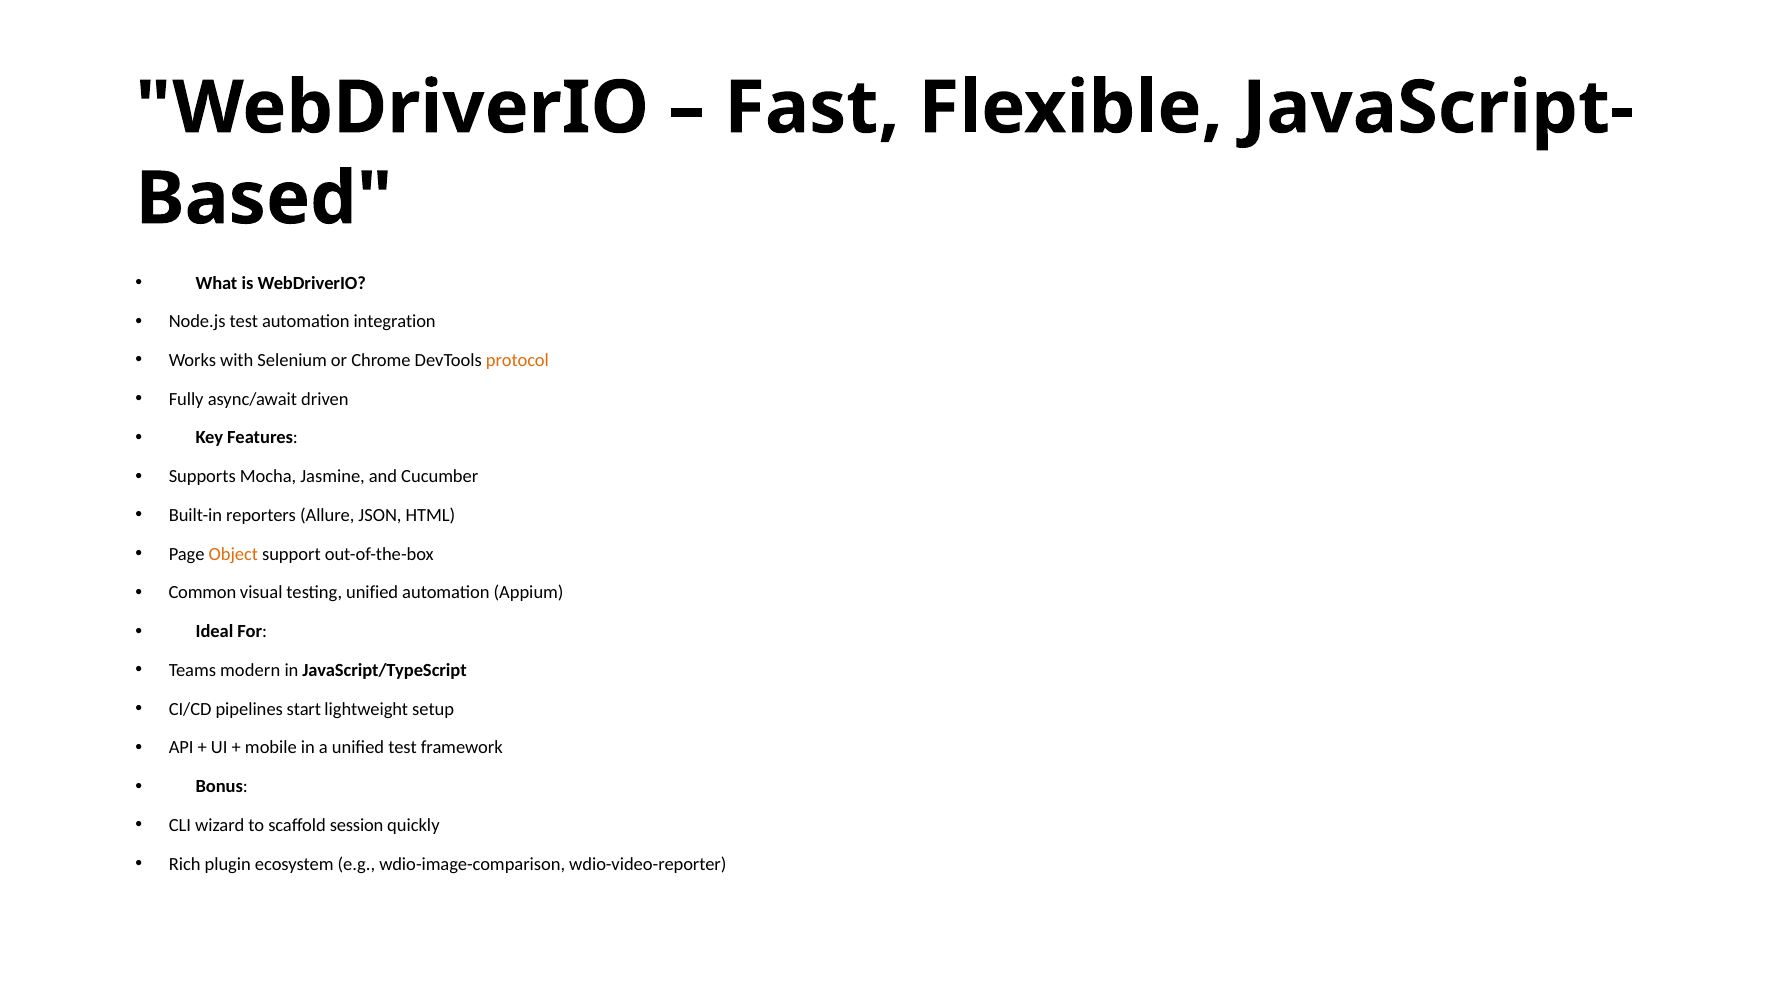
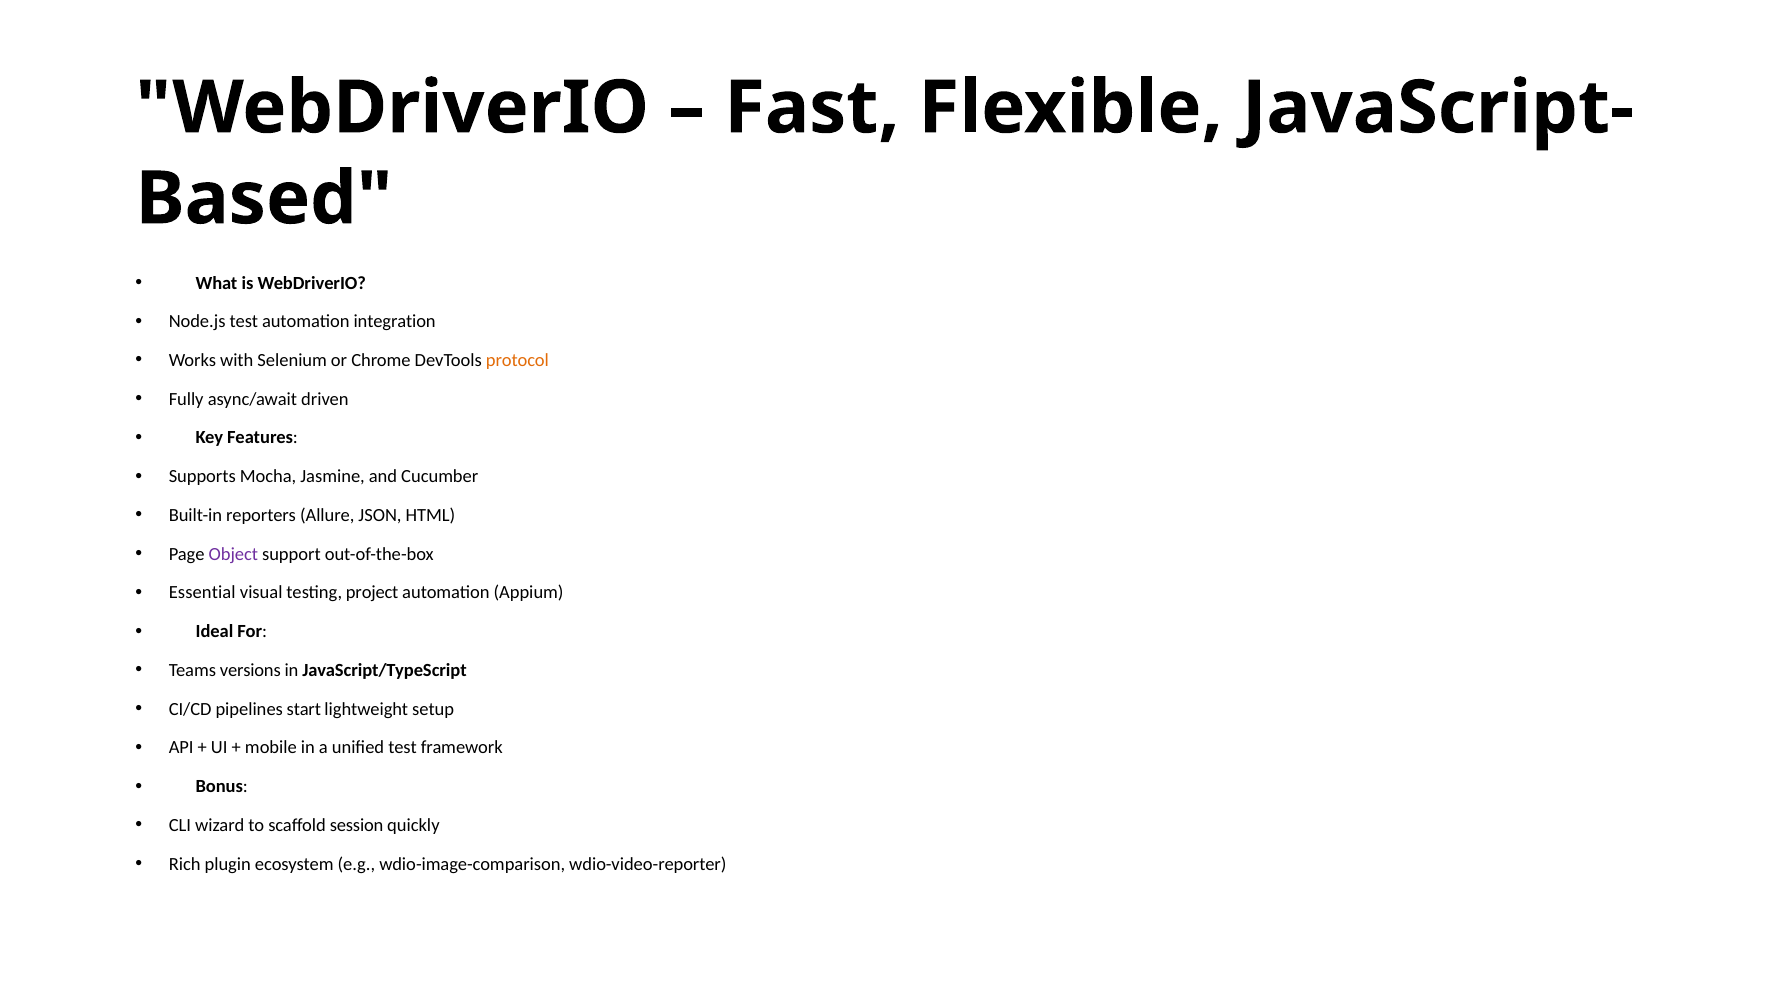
Object colour: orange -> purple (233, 554)
Common: Common -> Essential (202, 593)
testing unified: unified -> project (372, 593)
modern: modern -> versions (250, 670)
